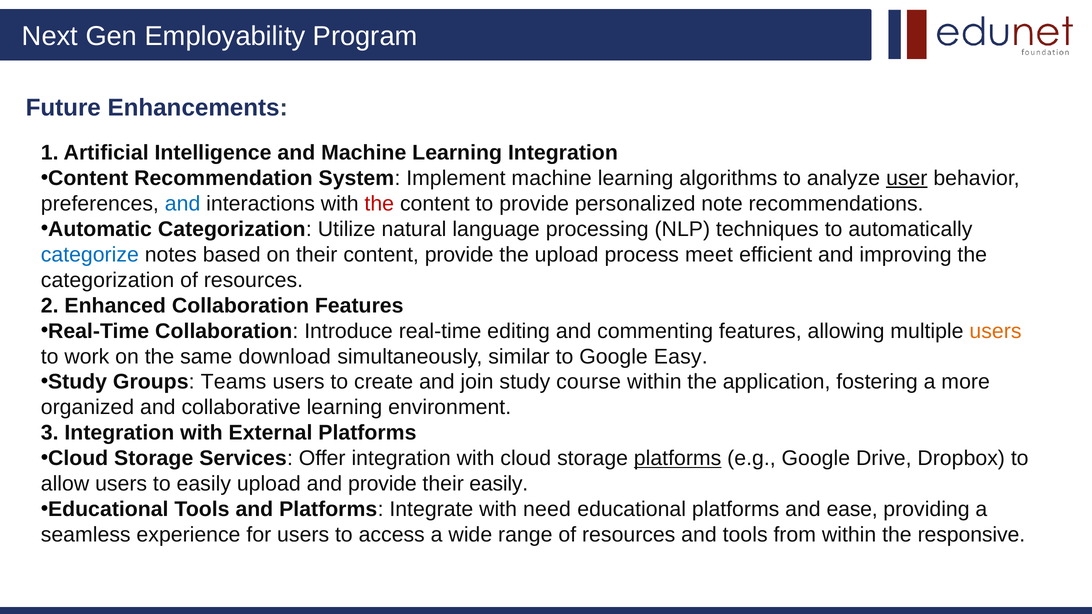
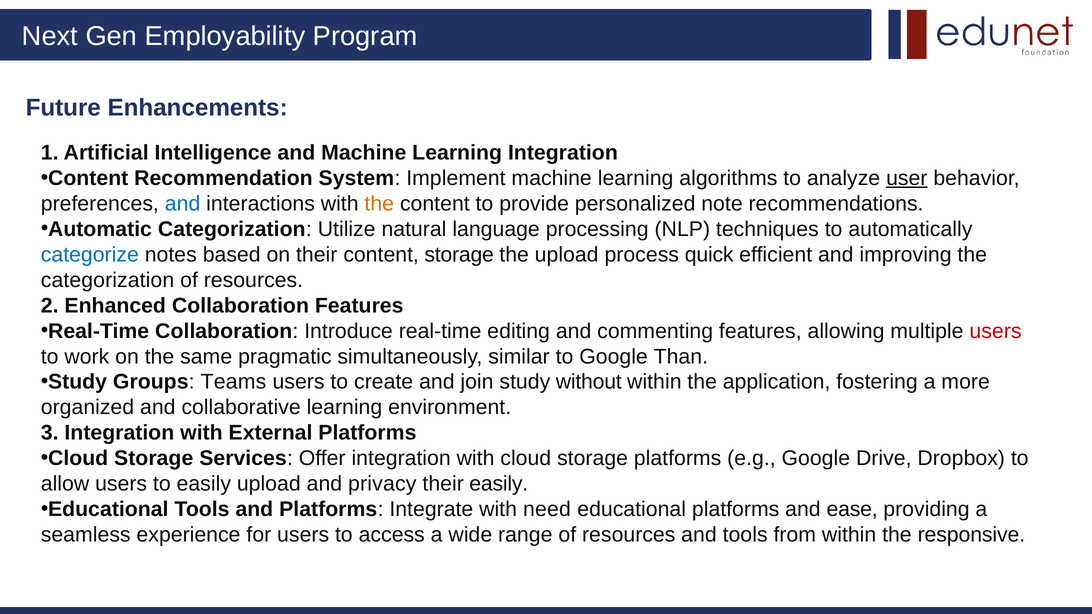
the colour: red -> orange (379, 204)
content provide: provide -> storage (459, 255)
meet: meet -> quick (709, 255)
users colour: orange -> red (995, 331)
download: download -> pragmatic (285, 357)
Easy: Easy -> Than (681, 357)
course: course -> without (589, 382)
platforms underline: present -> none (678, 459)
and provide: provide -> privacy (382, 484)
